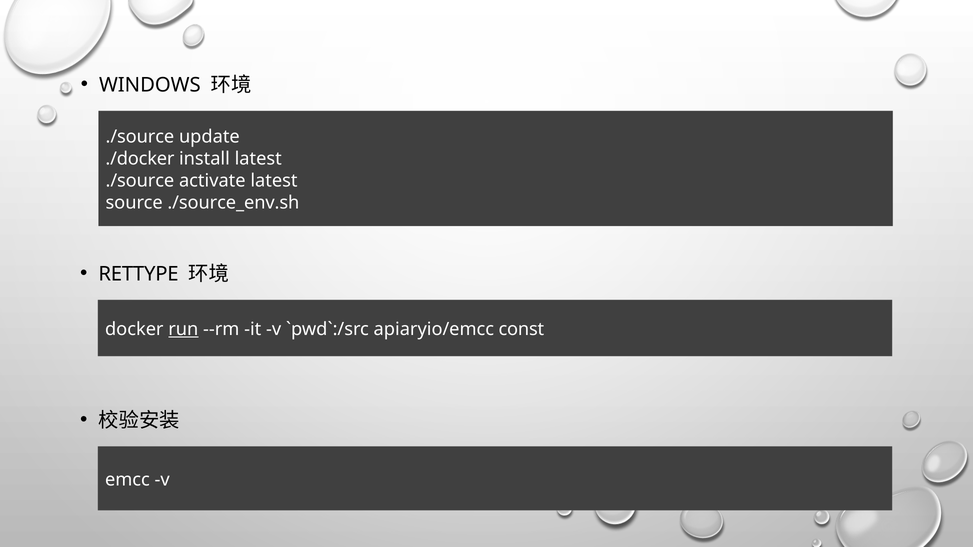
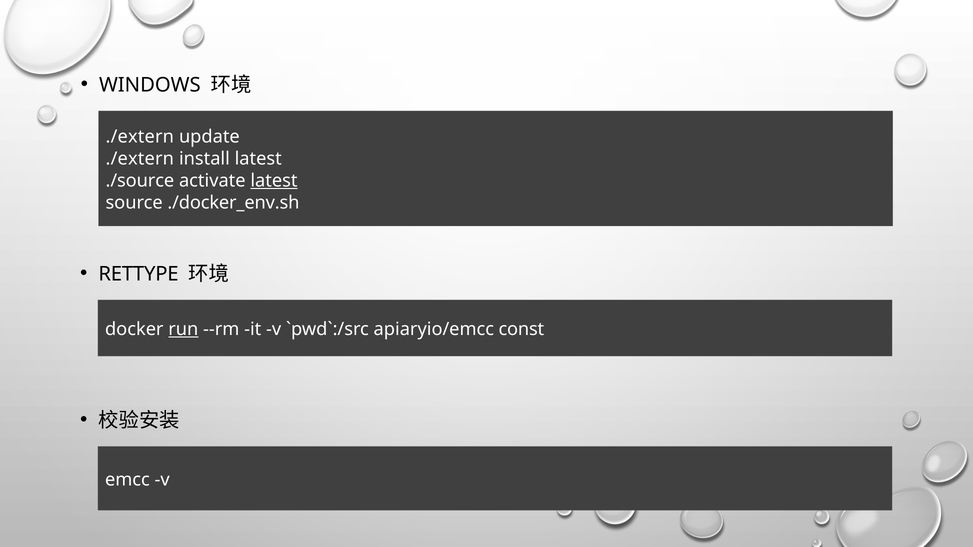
./source: ./source -> ./extern (140, 137)
./docker: ./docker -> ./extern (140, 159)
latest underline: none -> present (274, 181)
./source_env.sh: ./source_env.sh -> ./docker_env.sh (233, 203)
